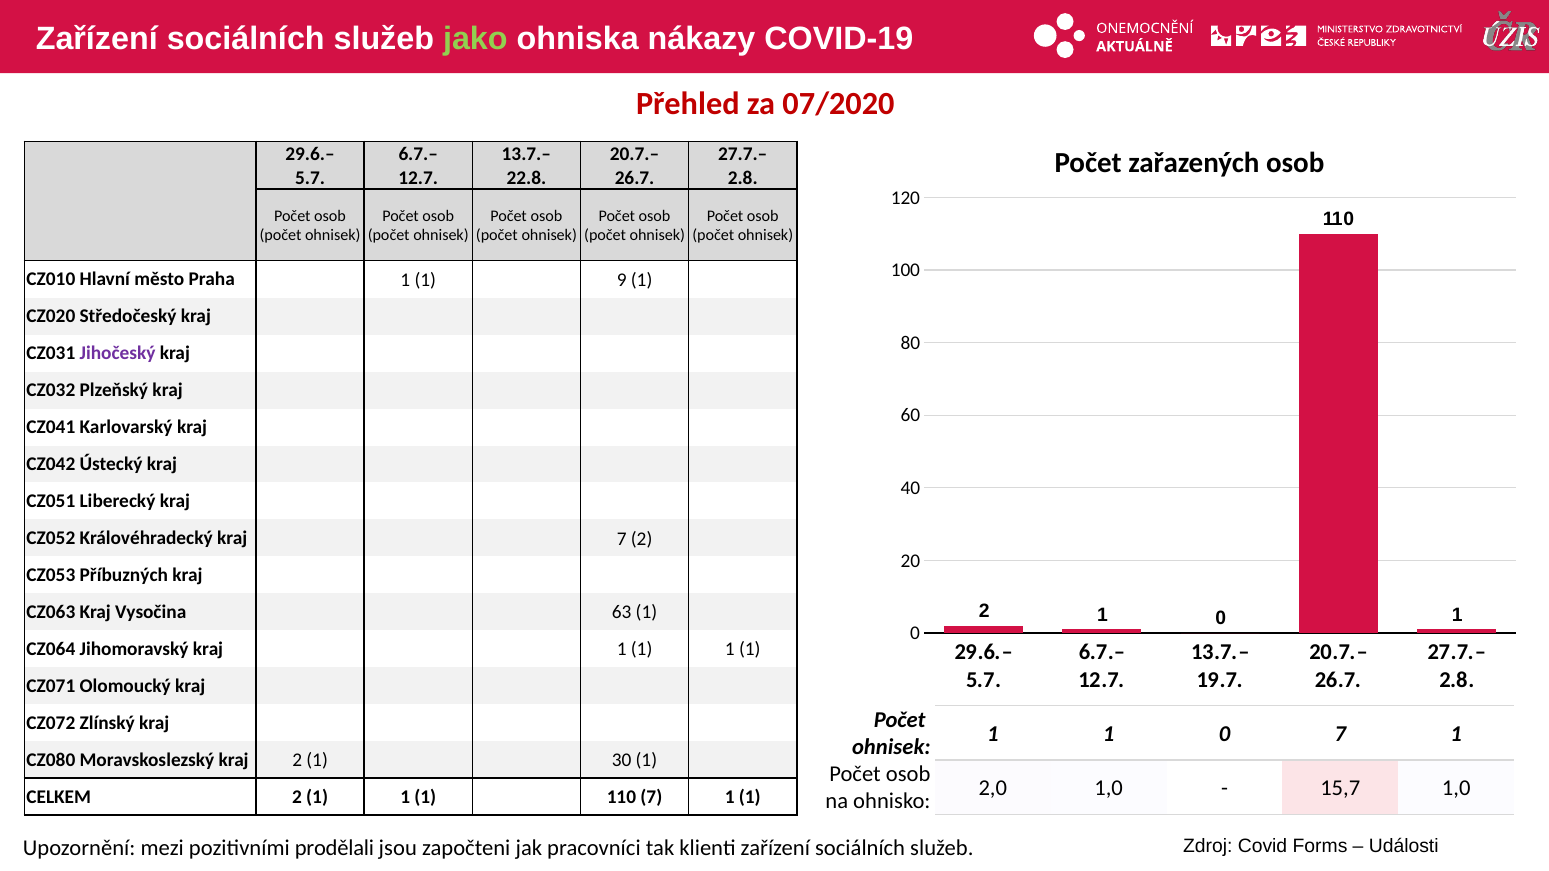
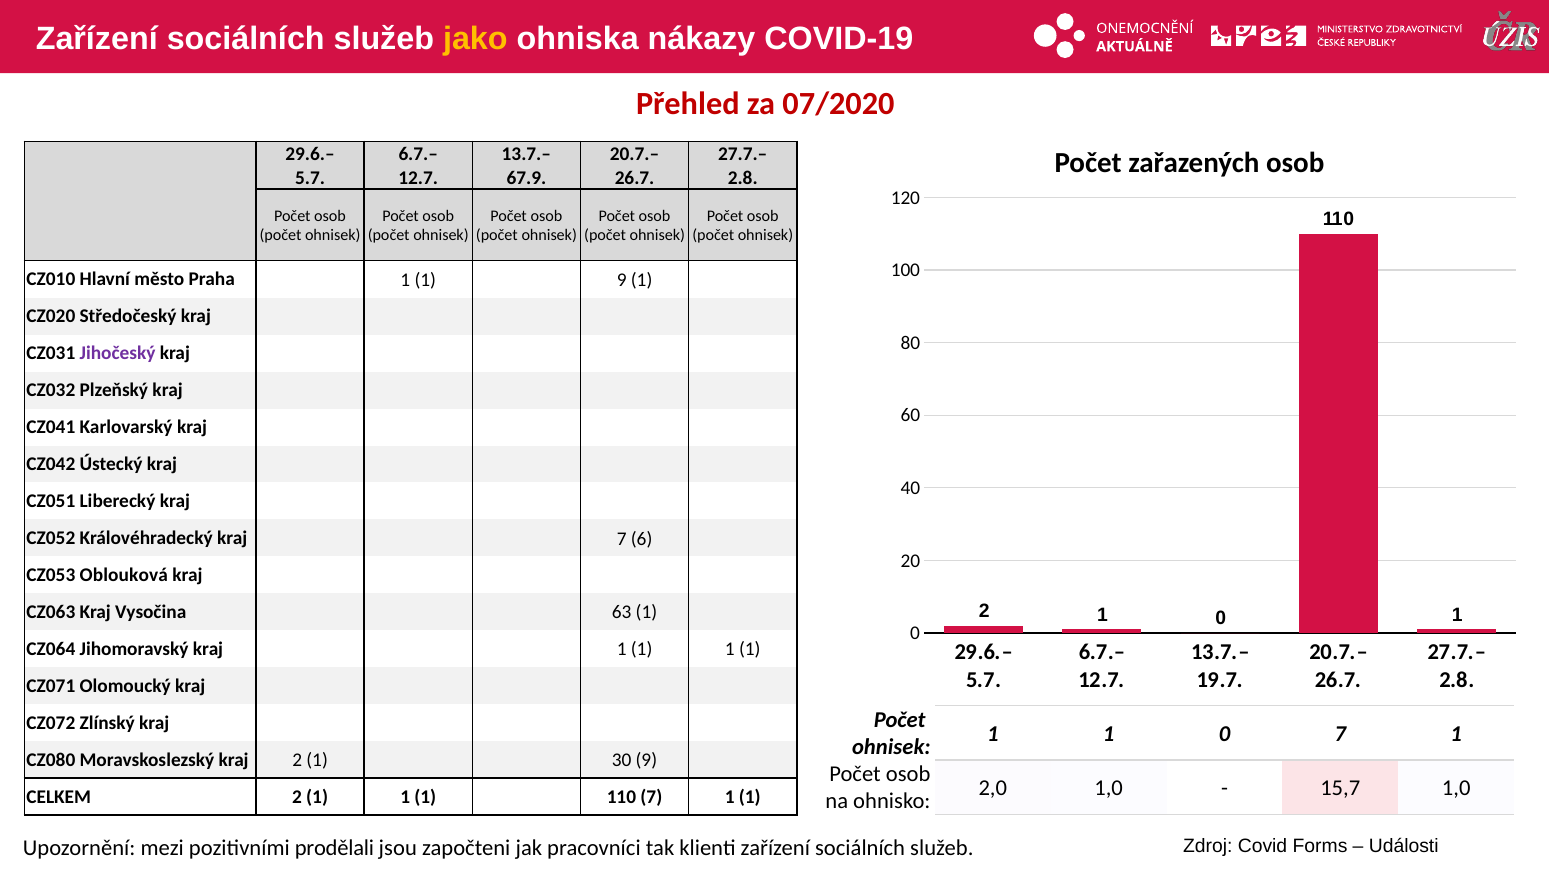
jako colour: light green -> yellow (475, 38)
22.8: 22.8 -> 67.9 (526, 178)
7 2: 2 -> 6 (642, 539)
Příbuzných: Příbuzných -> Oblouková (124, 575)
30 1: 1 -> 9 (646, 761)
